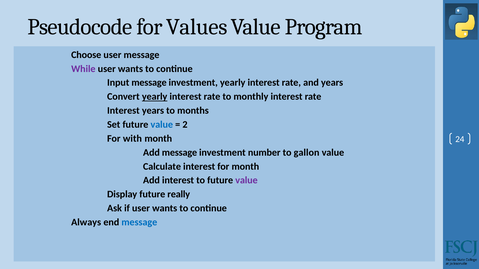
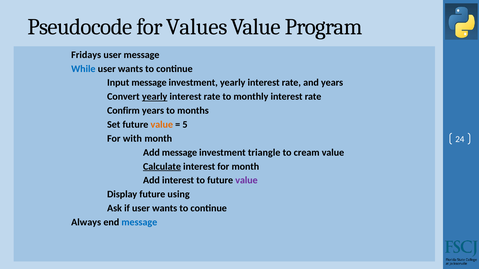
Choose: Choose -> Fridays (86, 55)
While colour: purple -> blue (83, 69)
Interest: Interest -> Confirm (123, 111)
value colour: blue -> orange (162, 125)
2: 2 -> 5 (185, 125)
number: number -> triangle (264, 153)
gallon: gallon -> cream (307, 153)
Calculate underline: none -> present (162, 167)
really: really -> using (179, 195)
